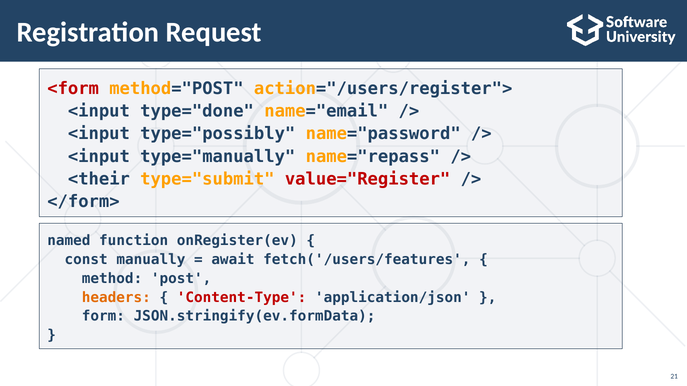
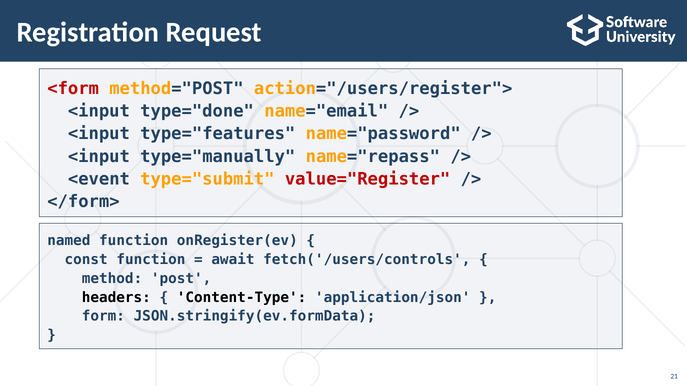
type="possibly: type="possibly -> type="features (218, 134)
<their: <their -> <event (99, 179)
const manually: manually -> function (151, 260)
fetch('/users/features: fetch('/users/features -> fetch('/users/controls (367, 260)
headers colour: orange -> black (116, 298)
Content-Type colour: red -> black (242, 298)
